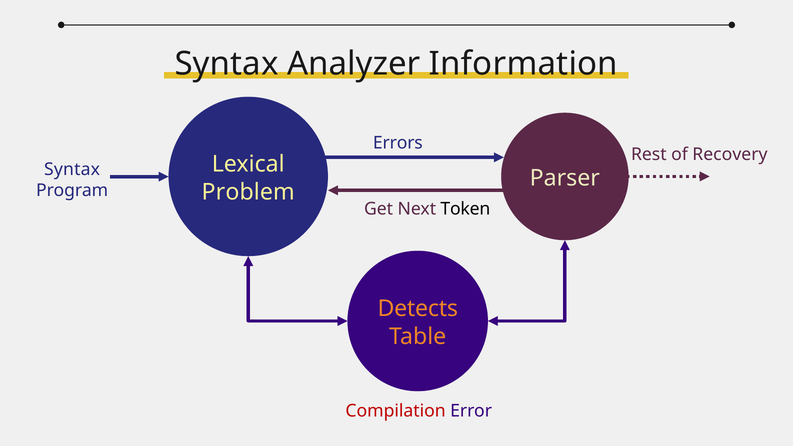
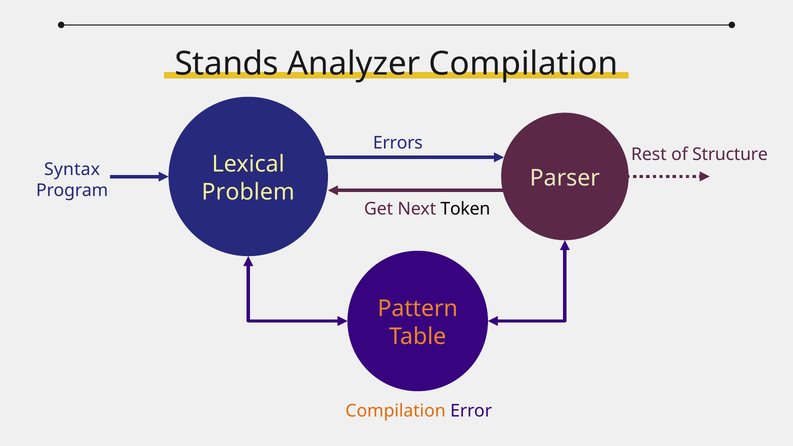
Syntax: Syntax -> Stands (227, 64)
Analyzer Information: Information -> Compilation (523, 64)
Recovery: Recovery -> Structure (730, 154)
Detects: Detects -> Pattern (418, 309)
Compilation colour: red -> orange (396, 411)
